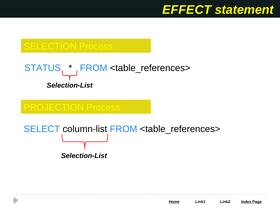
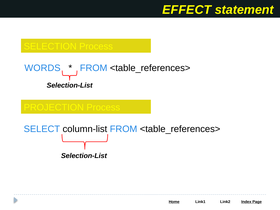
STATUS: STATUS -> WORDS (42, 68)
